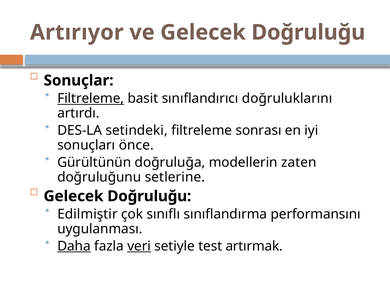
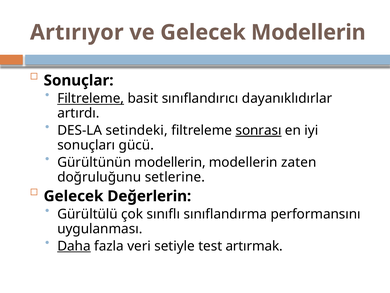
ve Gelecek Doğruluğu: Doğruluğu -> Modellerin (308, 32)
doğruluklarını: doğruluklarını -> dayanıklıdırlar (287, 98)
sonrası underline: none -> present (259, 130)
önce: önce -> gücü (136, 145)
Gürültünün doğruluğa: doğruluğa -> modellerin (170, 162)
Doğruluğu: Doğruluğu -> Değerlerin (149, 196)
Edilmiştir: Edilmiştir -> Gürültülü (88, 214)
veri underline: present -> none (139, 246)
